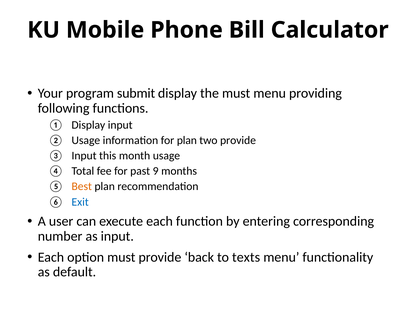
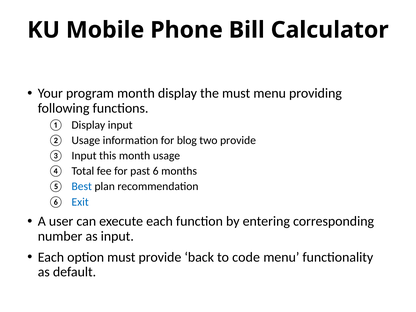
program submit: submit -> month (136, 93)
for plan: plan -> blog (187, 140)
9: 9 -> 6 (156, 171)
Best colour: orange -> blue (82, 187)
texts: texts -> code (246, 257)
